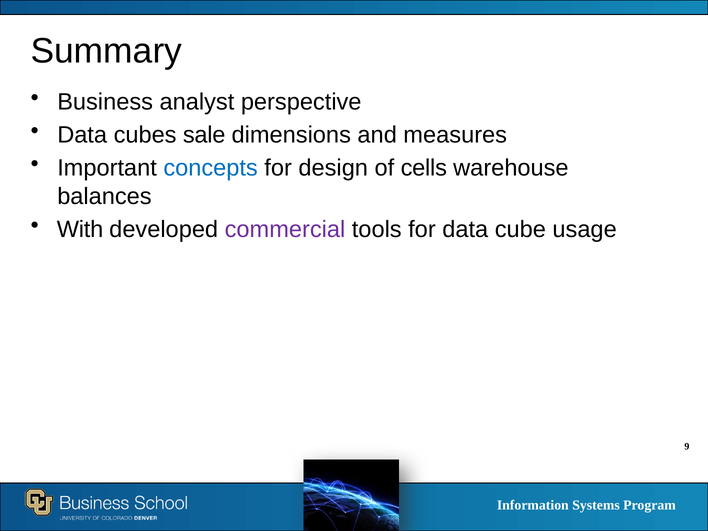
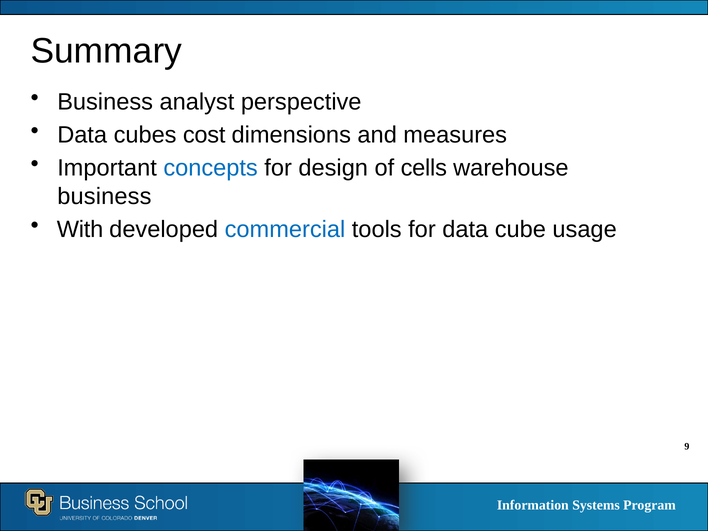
sale: sale -> cost (204, 135)
balances: balances -> business (104, 196)
commercial colour: purple -> blue (285, 229)
